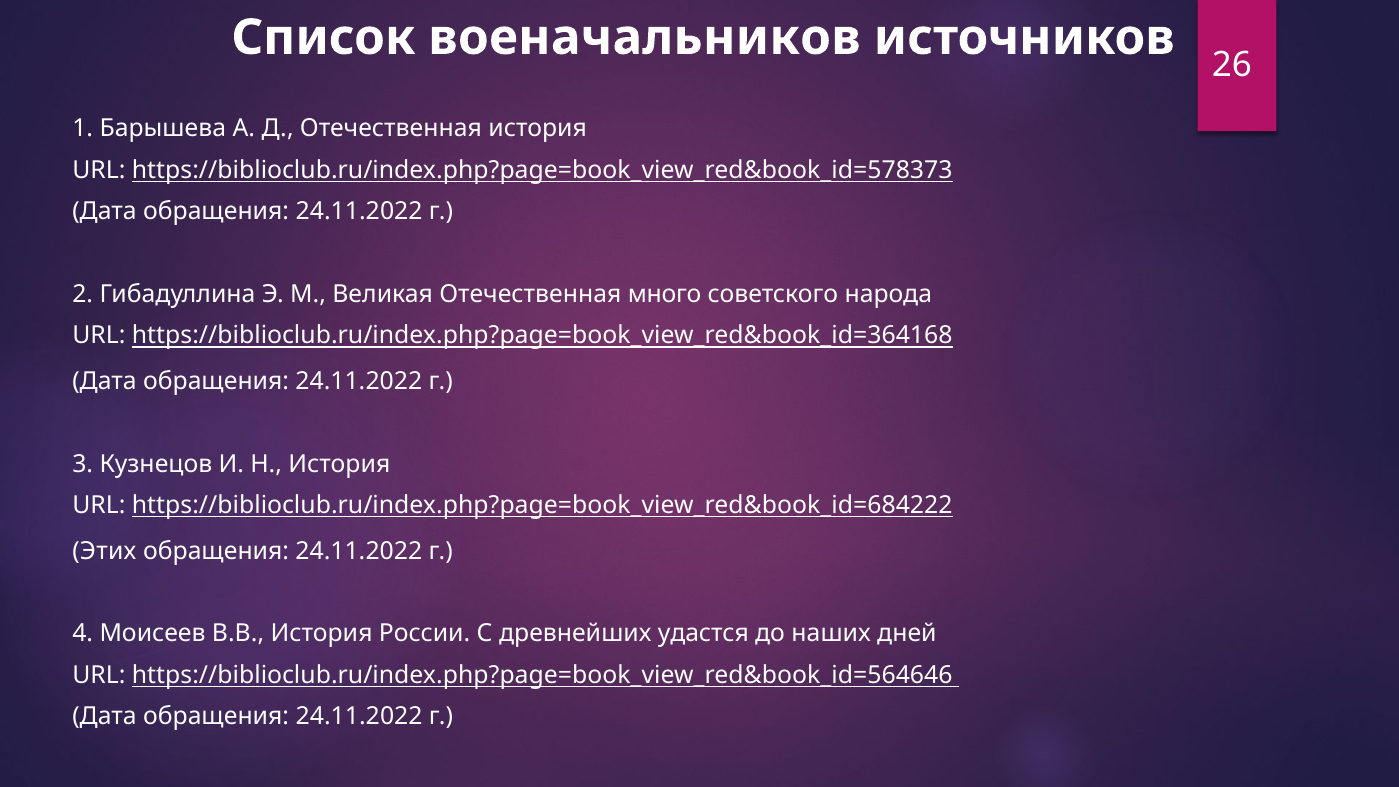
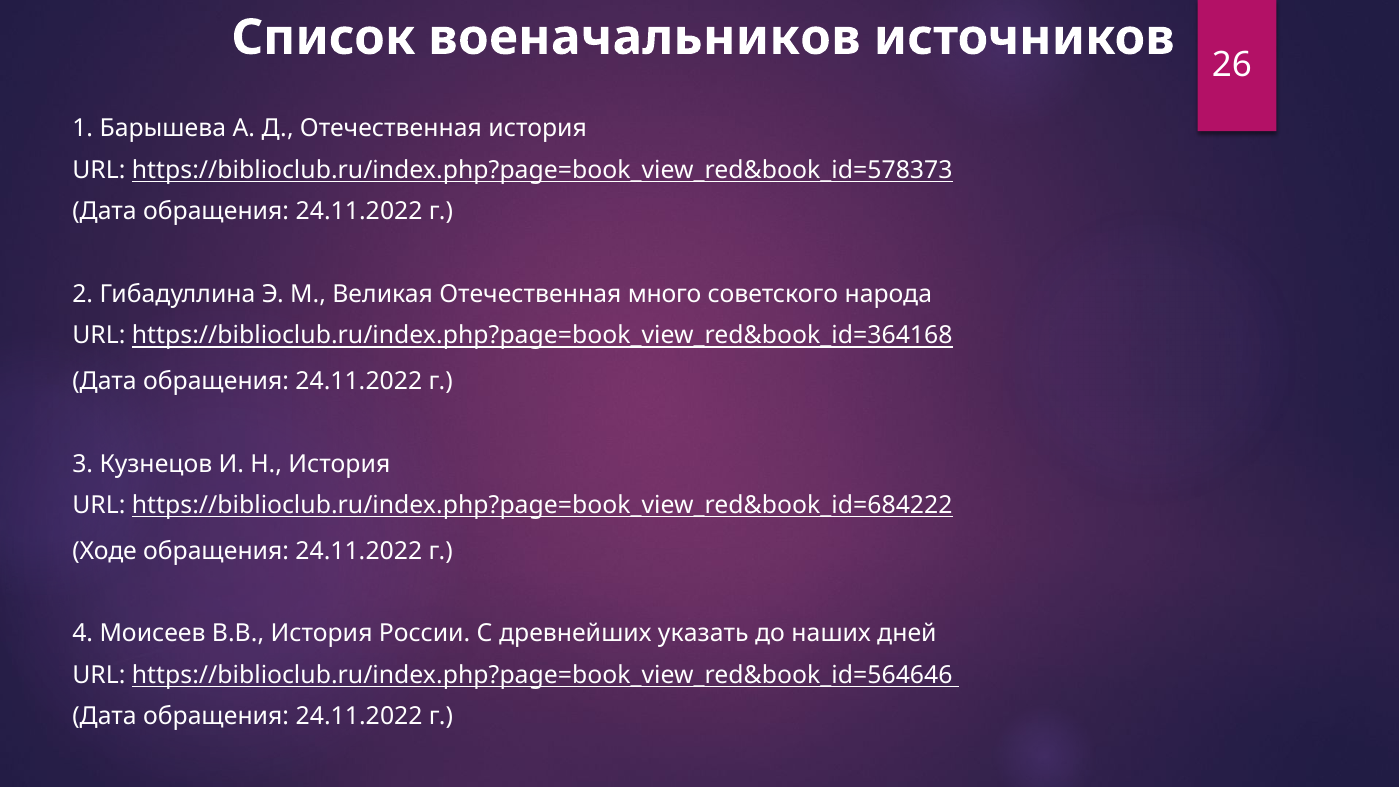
Этих: Этих -> Ходе (105, 551)
удастся: удастся -> указать (703, 634)
